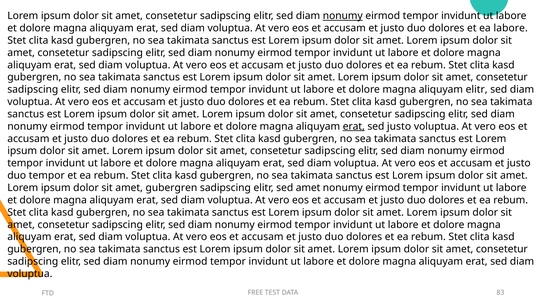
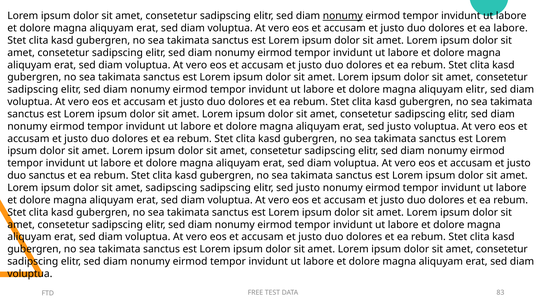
erat underline: present -> none (354, 126)
duo tempor: tempor -> sanctus (47, 176)
amet gubergren: gubergren -> sadipscing (171, 188)
elitr sed amet: amet -> justo (308, 188)
